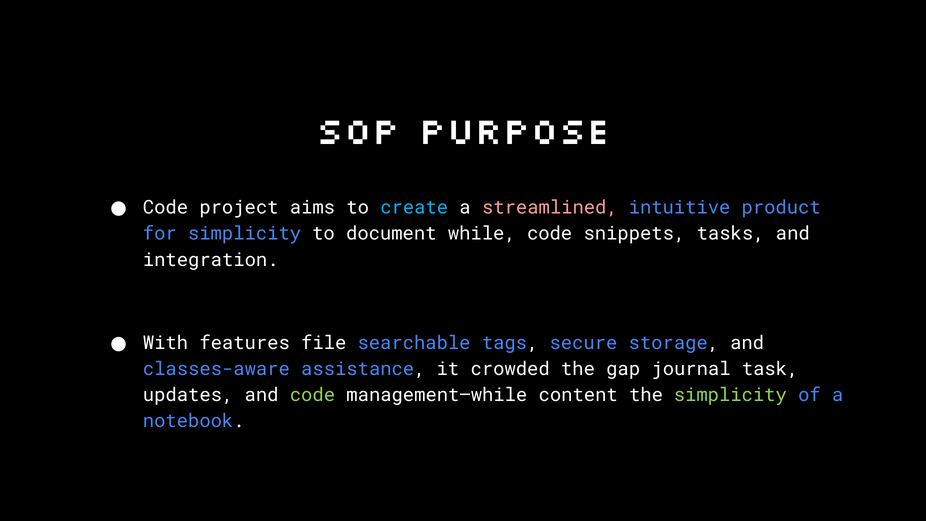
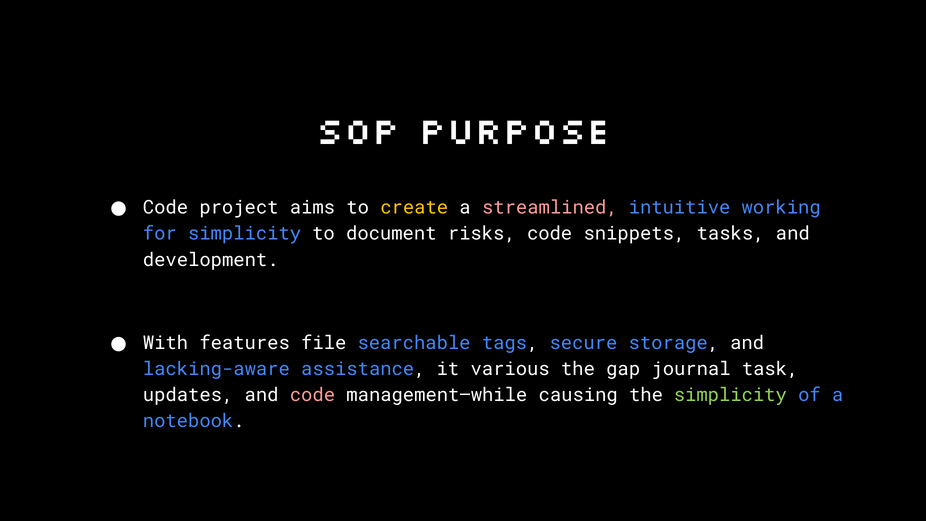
create colour: light blue -> yellow (414, 208)
product: product -> working (781, 208)
while: while -> risks (482, 234)
integration: integration -> development (211, 260)
classes-aware: classes-aware -> lacking-aware (216, 369)
crowded: crowded -> various (510, 369)
code colour: light green -> pink (312, 395)
content: content -> causing (578, 395)
